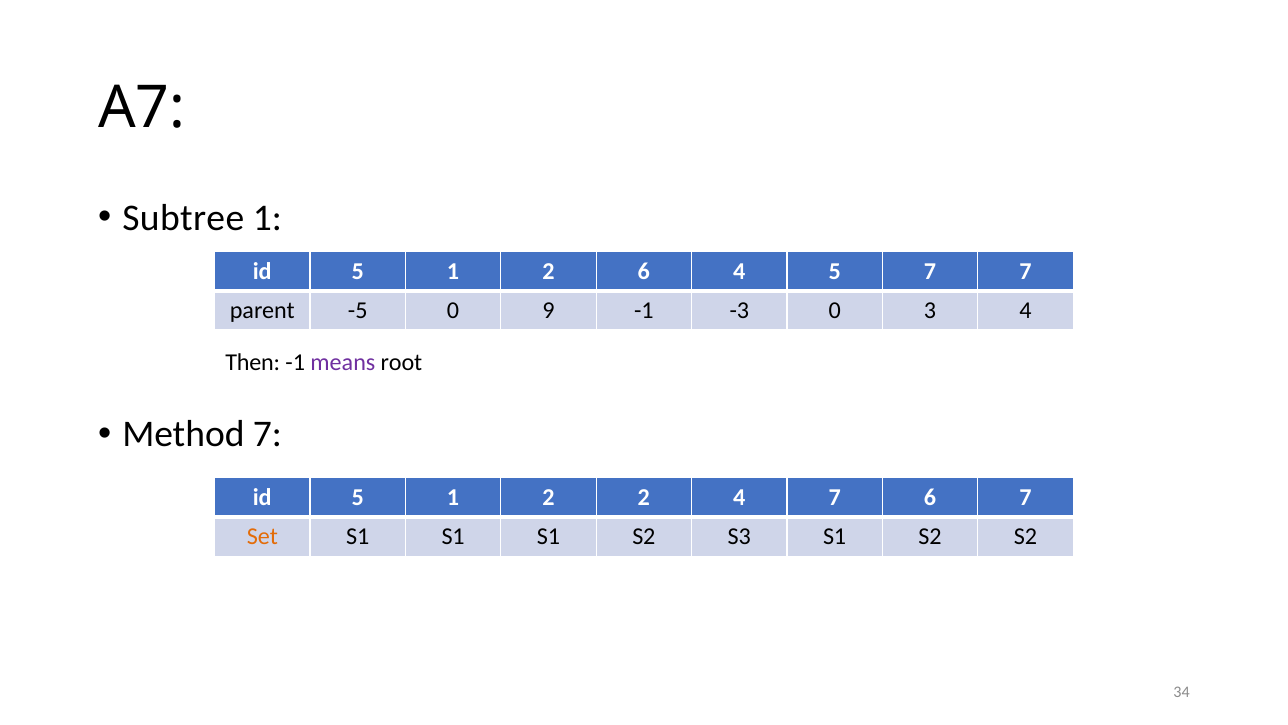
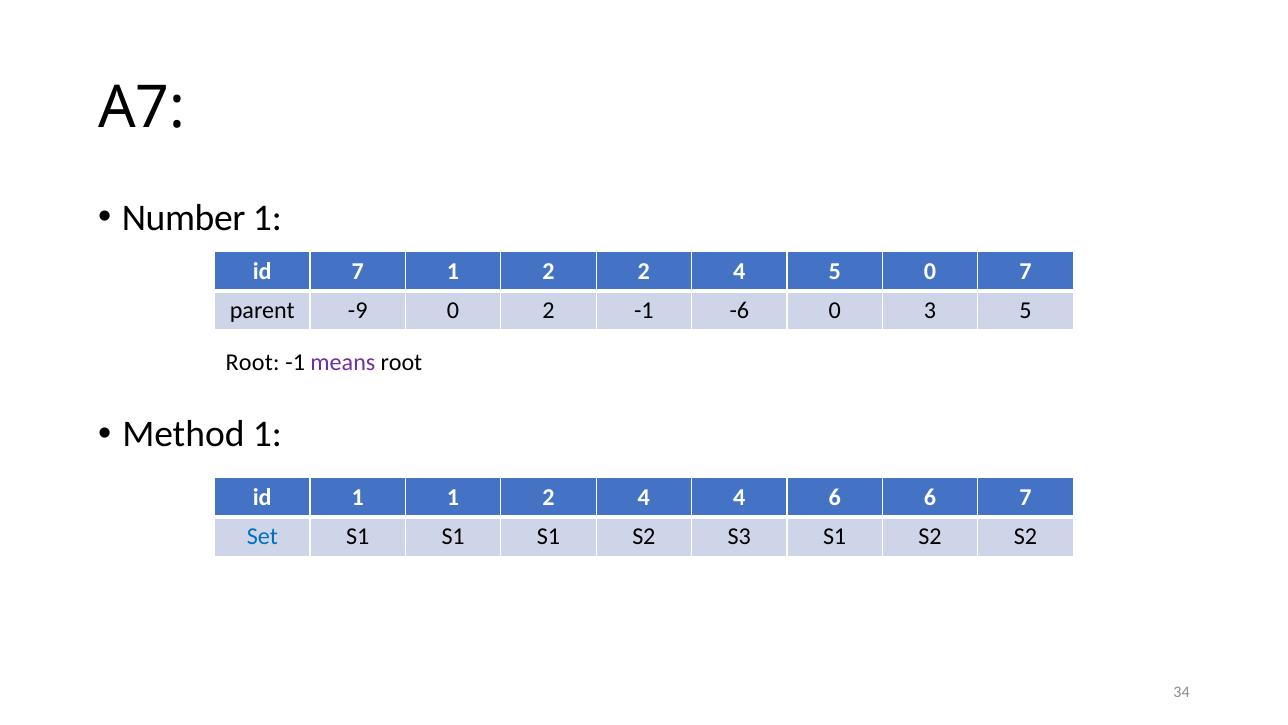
Subtree: Subtree -> Number (184, 218)
5: 5 -> 7 (358, 271)
2 6: 6 -> 2 (644, 271)
5 7: 7 -> 0 (930, 271)
-5: -5 -> -9 (358, 311)
0 9: 9 -> 2 (548, 311)
-3: -3 -> -6 (739, 311)
3 4: 4 -> 5 (1025, 311)
Then: Then -> Root (253, 363)
Method 7: 7 -> 1 (267, 434)
5: 5 -> 1 (358, 497)
1 2 2: 2 -> 4 (644, 497)
4 7: 7 -> 6 (835, 497)
Set colour: orange -> blue (262, 537)
